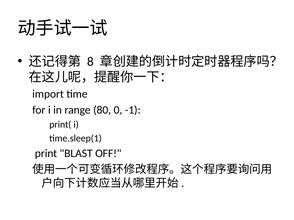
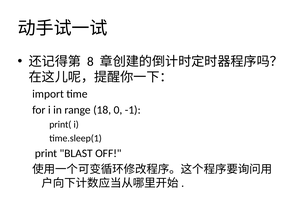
80: 80 -> 18 (102, 110)
